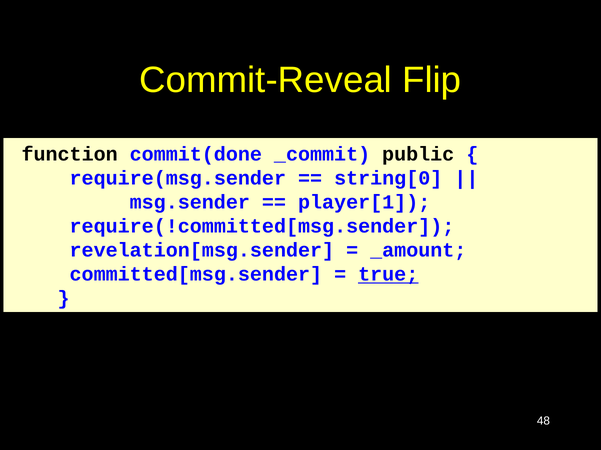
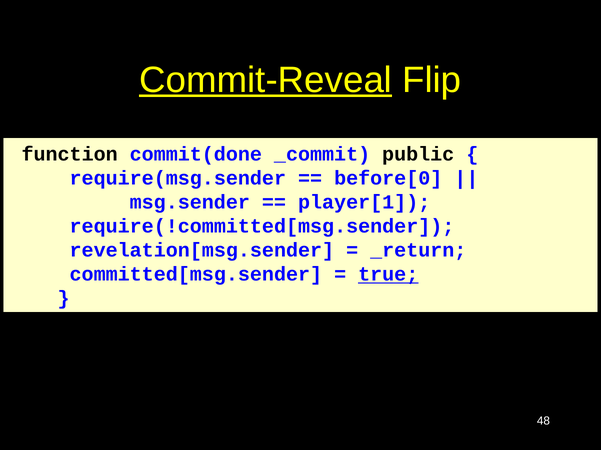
Commit-Reveal underline: none -> present (266, 80)
string[0: string[0 -> before[0 (388, 179)
_amount: _amount -> _return (418, 251)
